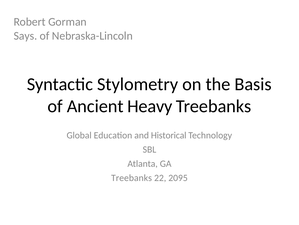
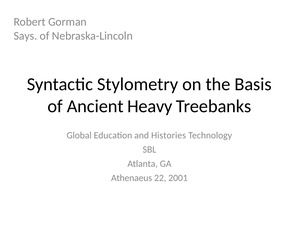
Historical: Historical -> Histories (169, 135)
Treebanks: Treebanks -> Athenaeus (132, 177)
2095: 2095 -> 2001 (178, 177)
